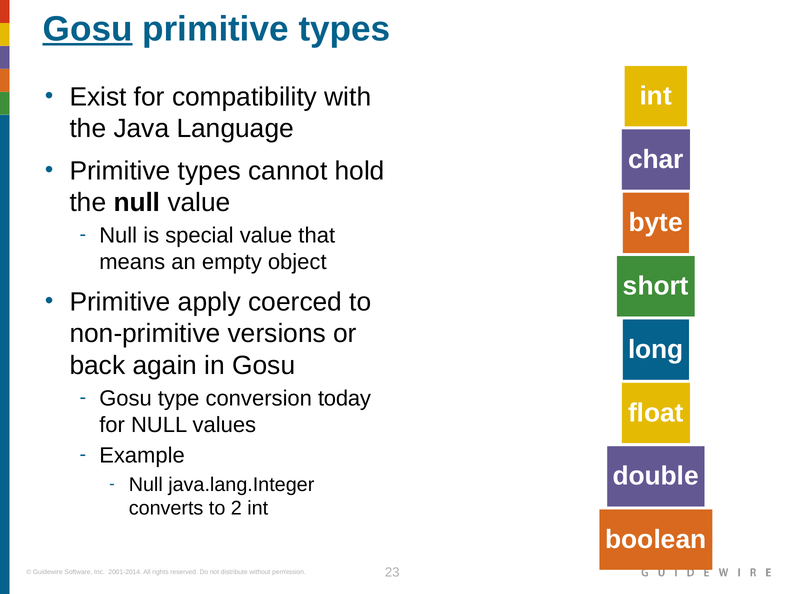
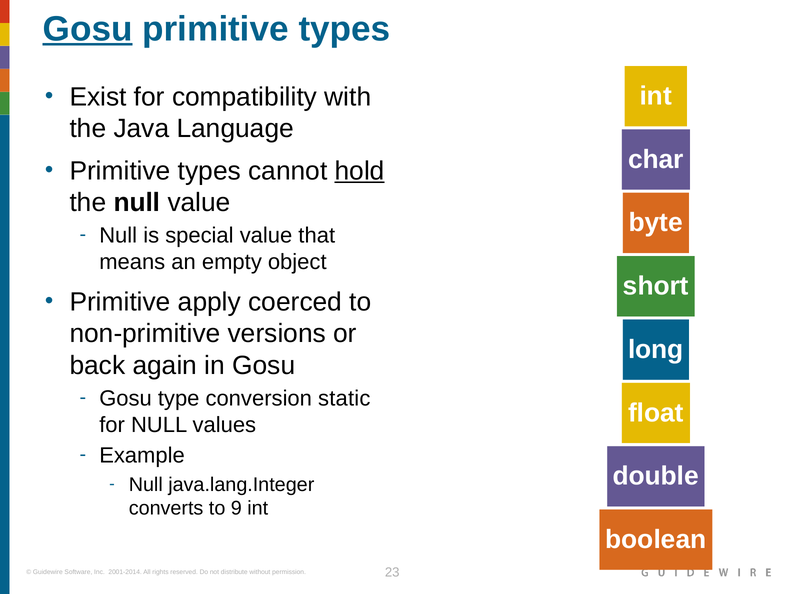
hold underline: none -> present (360, 171)
today: today -> static (344, 398)
2: 2 -> 9 (236, 508)
